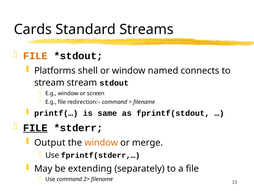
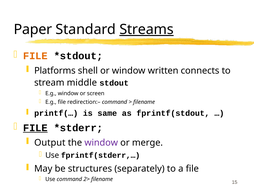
Cards: Cards -> Paper (33, 29)
Streams underline: none -> present (147, 29)
named: named -> written (163, 70)
stream stream: stream -> middle (82, 83)
window colour: orange -> purple (101, 142)
extending: extending -> structures (90, 168)
